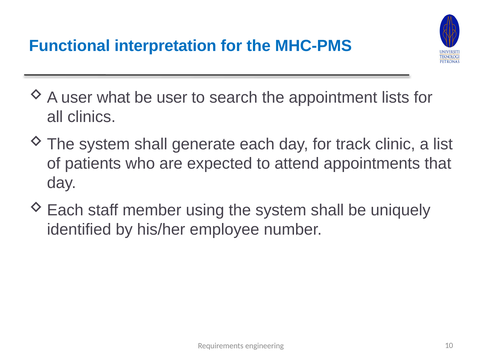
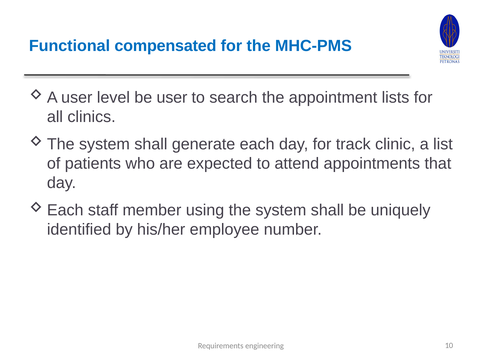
interpretation: interpretation -> compensated (165, 46)
what: what -> level (113, 97)
